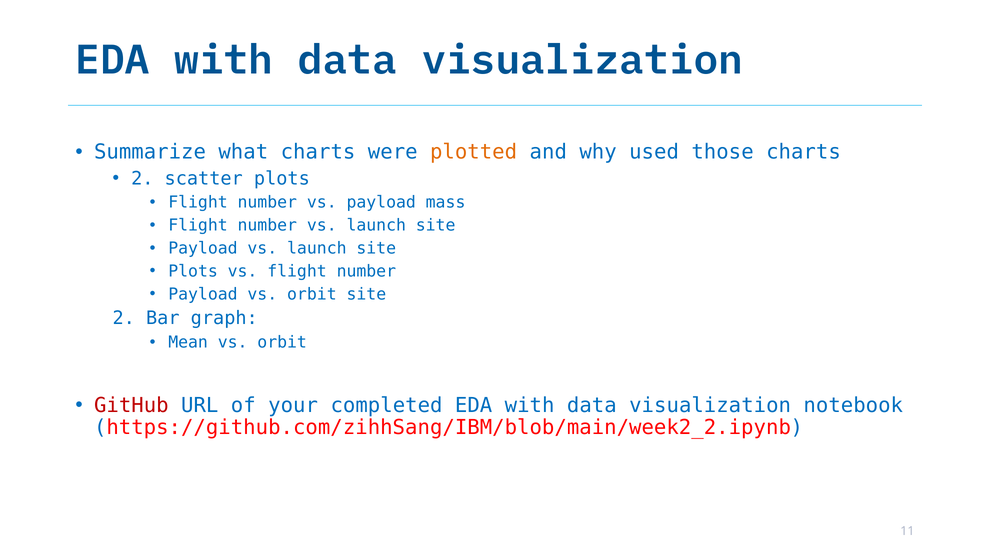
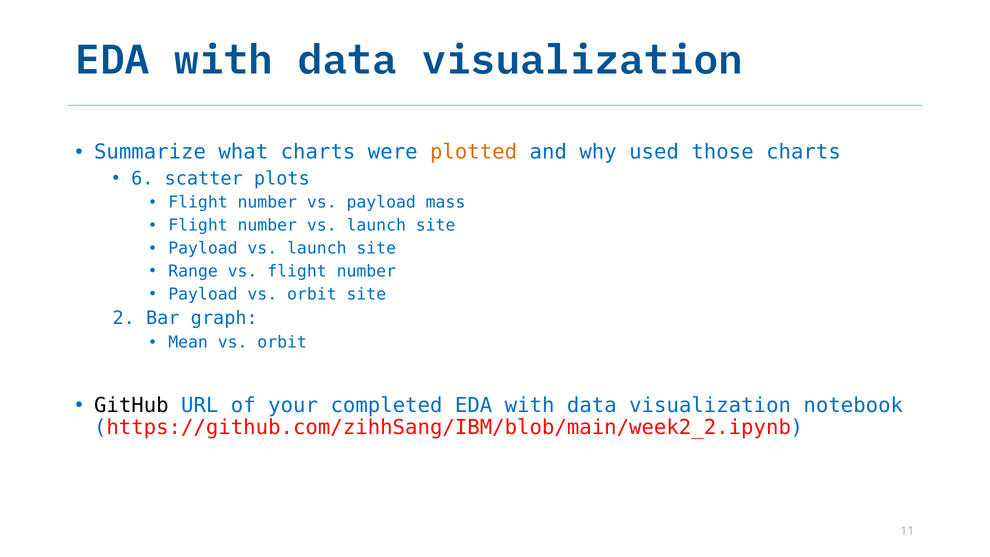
2: 2 -> 6 (142, 178)
Plots: Plots -> Range (193, 271)
GitHub colour: red -> black (131, 405)
